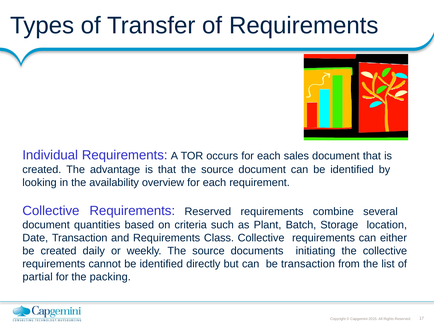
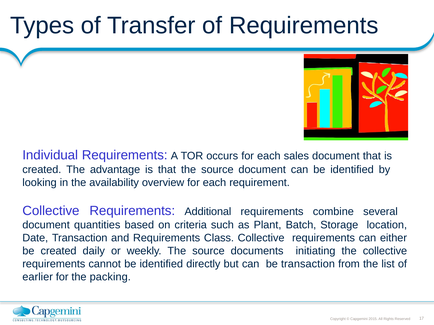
Requirements Reserved: Reserved -> Additional (208, 212)
partial: partial -> earlier (38, 277)
